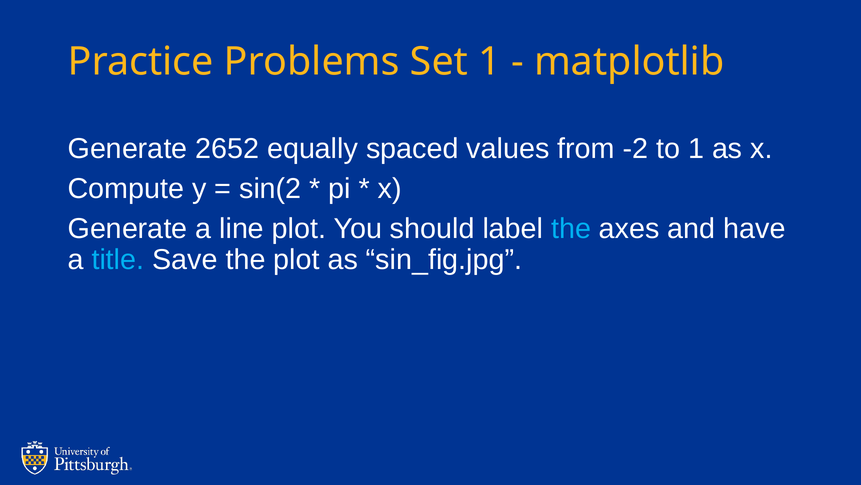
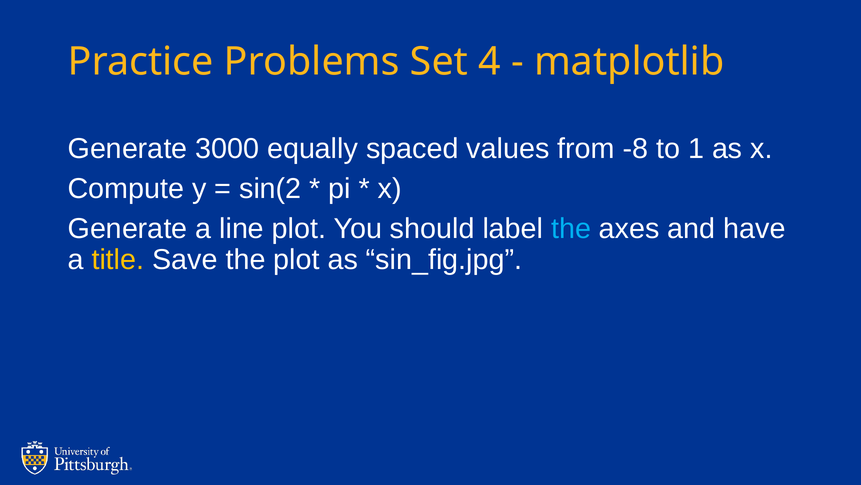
Set 1: 1 -> 4 (490, 62)
2652: 2652 -> 3000 (227, 149)
-2: -2 -> -8 (636, 149)
title colour: light blue -> yellow (118, 259)
